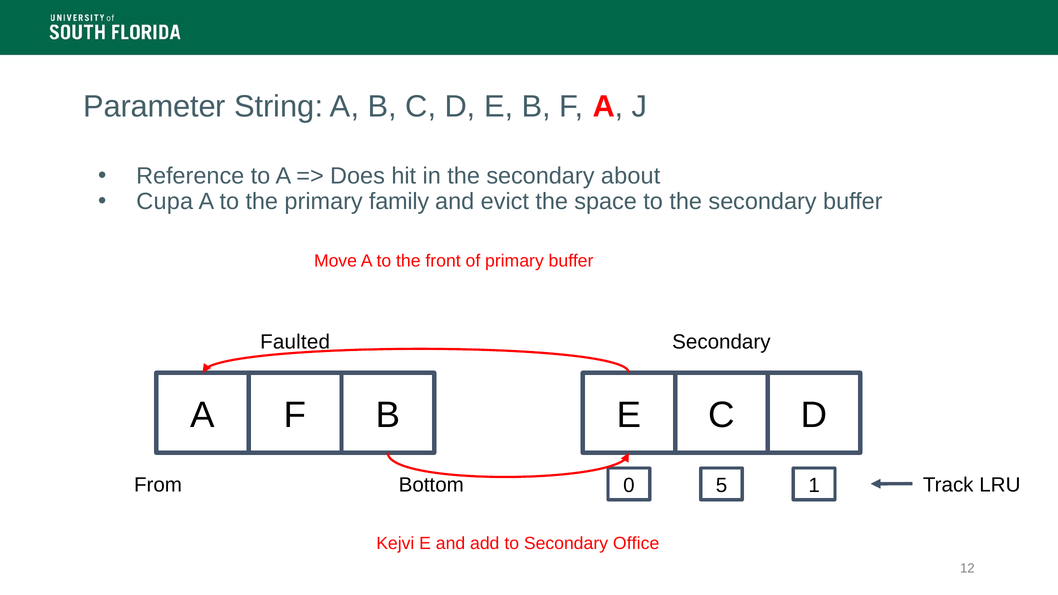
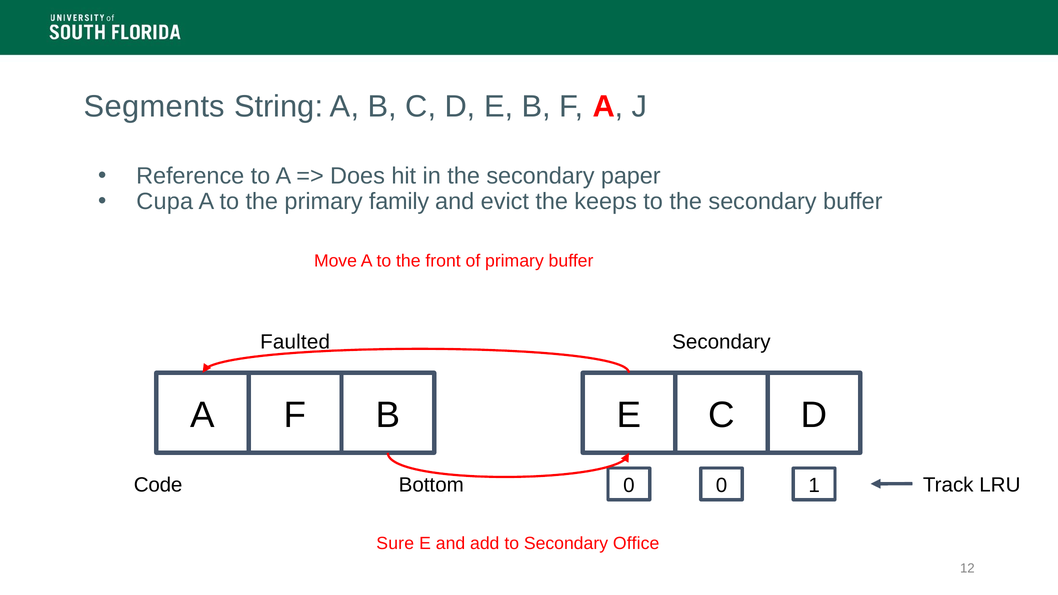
Parameter: Parameter -> Segments (154, 106)
about: about -> paper (631, 176)
space: space -> keeps (606, 202)
From: From -> Code (158, 485)
0 5: 5 -> 0 (722, 485)
Kejvi: Kejvi -> Sure (395, 544)
